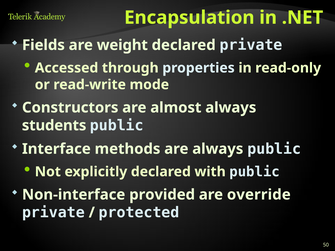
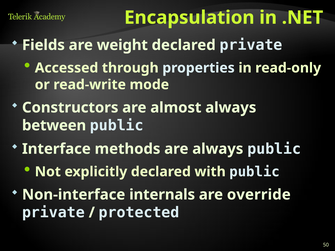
students: students -> between (54, 126)
provided: provided -> internals (162, 195)
